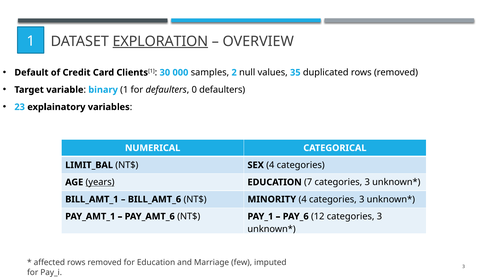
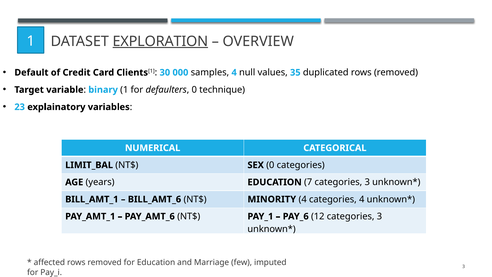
samples 2: 2 -> 4 (234, 72)
0 defaulters: defaulters -> technique (222, 90)
SEX 4: 4 -> 0 (270, 165)
years underline: present -> none (100, 182)
4 categories 3: 3 -> 4 (362, 199)
